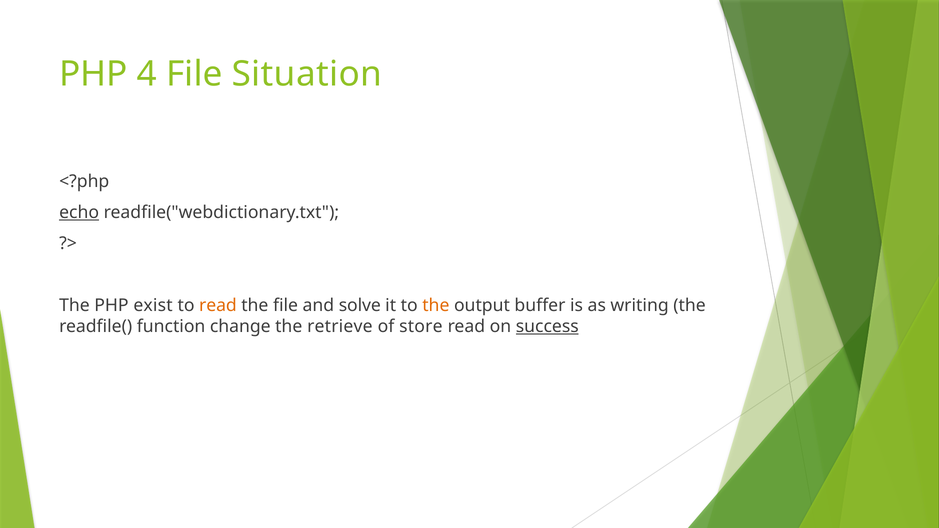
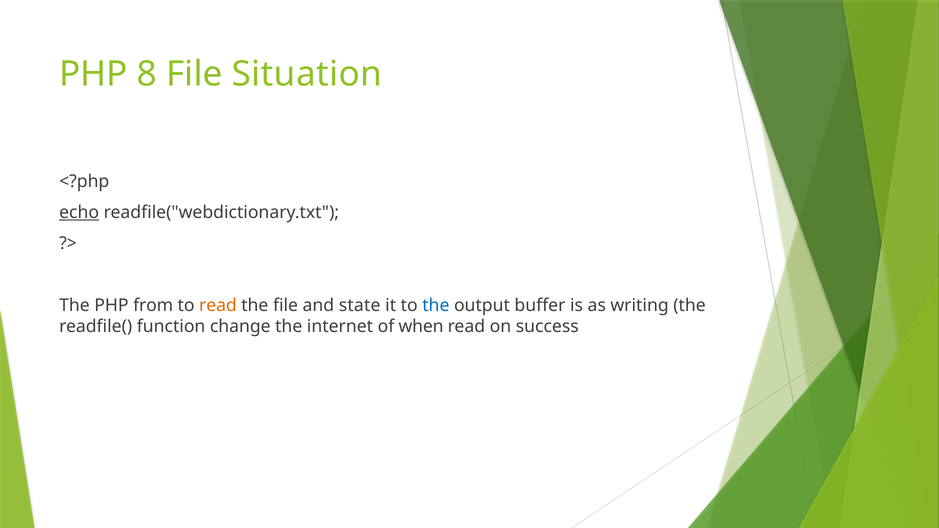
4: 4 -> 8 (147, 74)
exist: exist -> from (153, 305)
solve: solve -> state (360, 305)
the colour: orange -> blue (436, 305)
retrieve: retrieve -> internet (340, 327)
store: store -> when (421, 327)
success underline: present -> none (547, 327)
